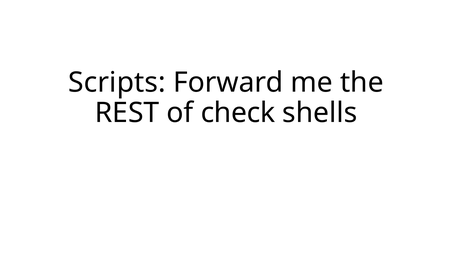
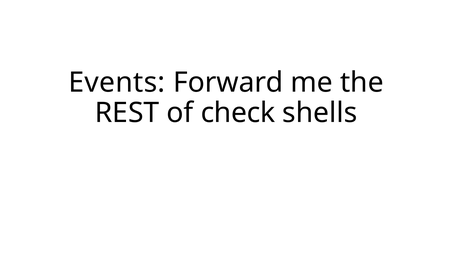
Scripts: Scripts -> Events (117, 82)
